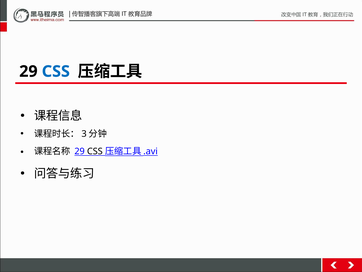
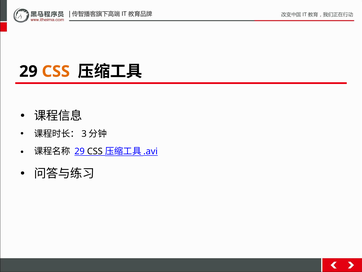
CSS colour: blue -> orange (56, 71)
